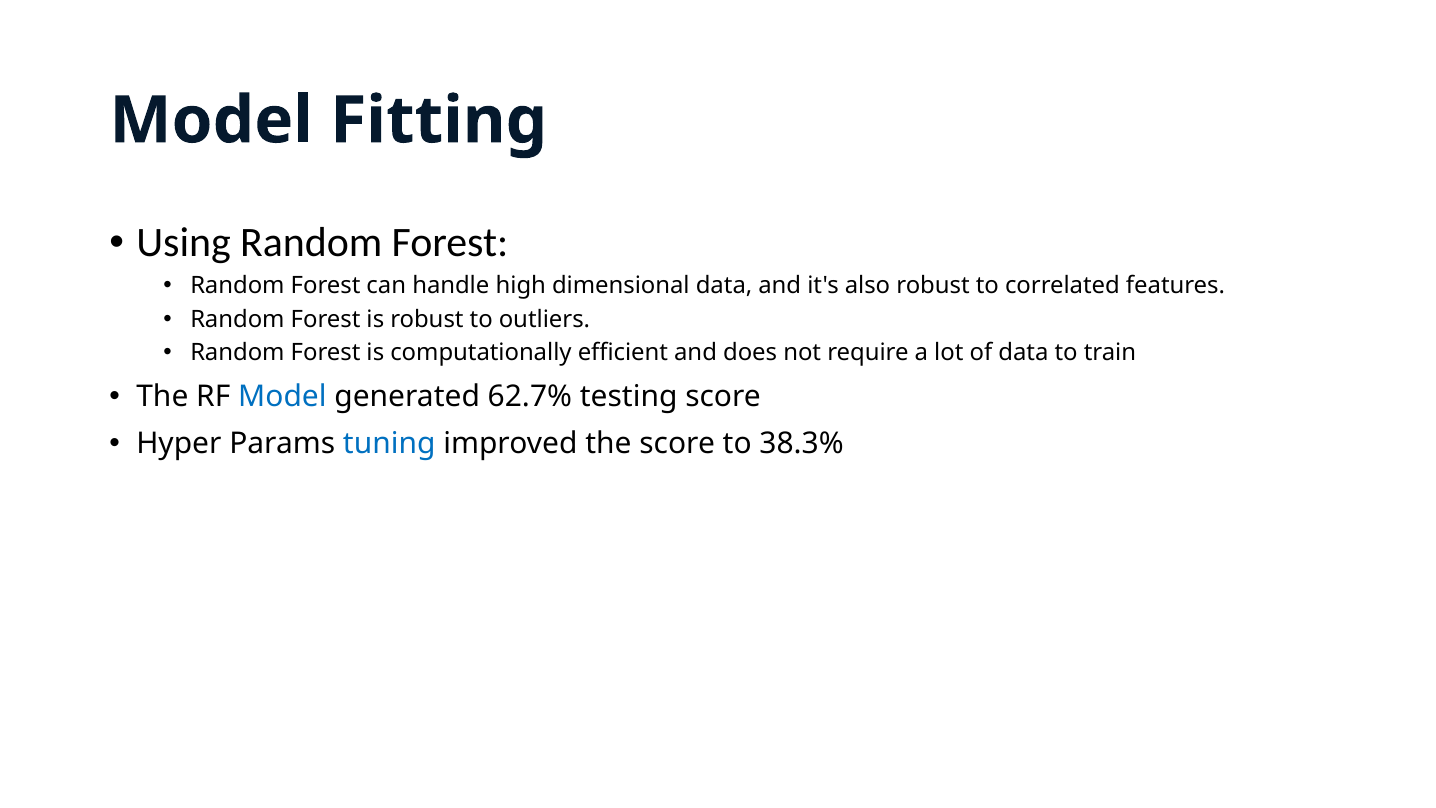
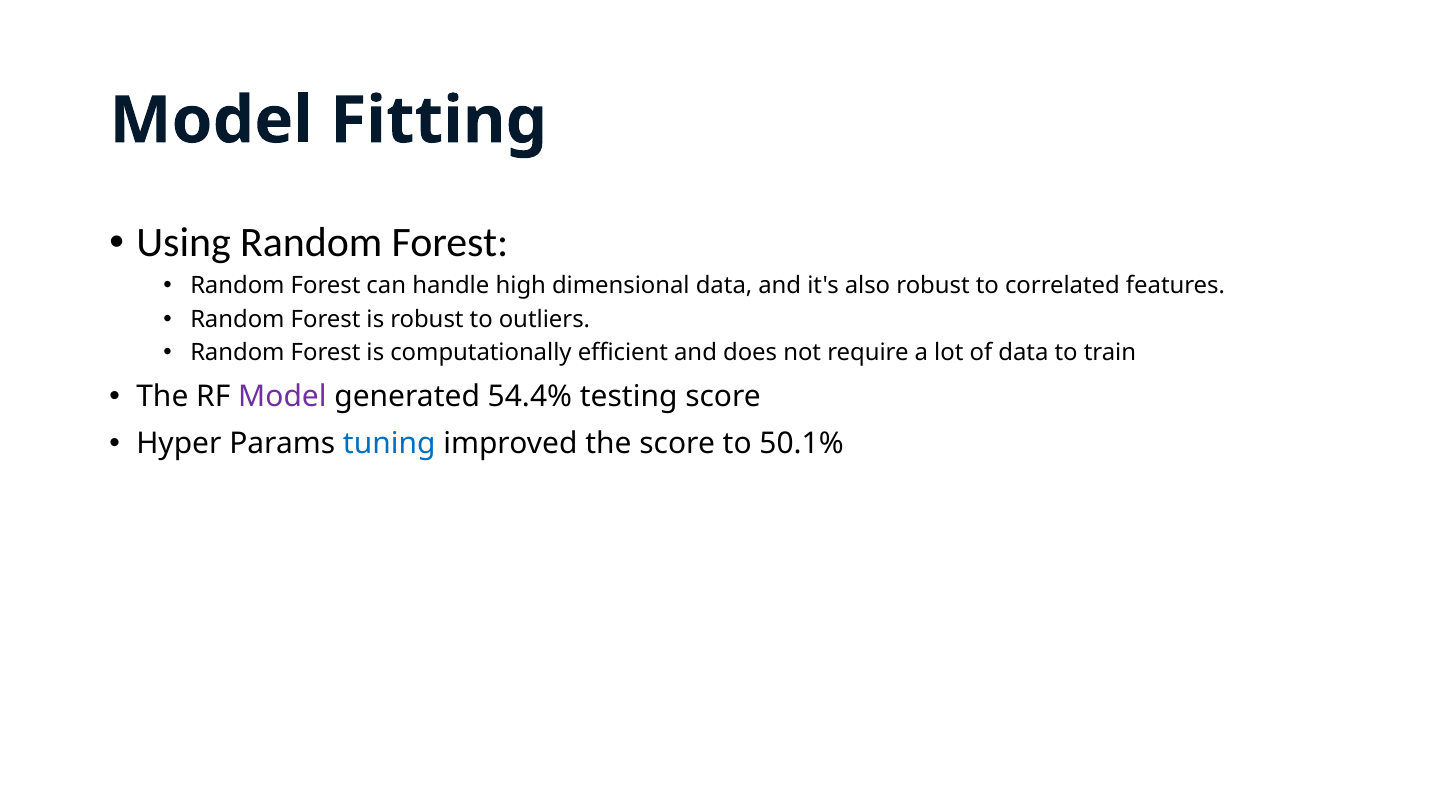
Model colour: blue -> purple (282, 396)
62.7%: 62.7% -> 54.4% (530, 396)
38.3%: 38.3% -> 50.1% (802, 444)
